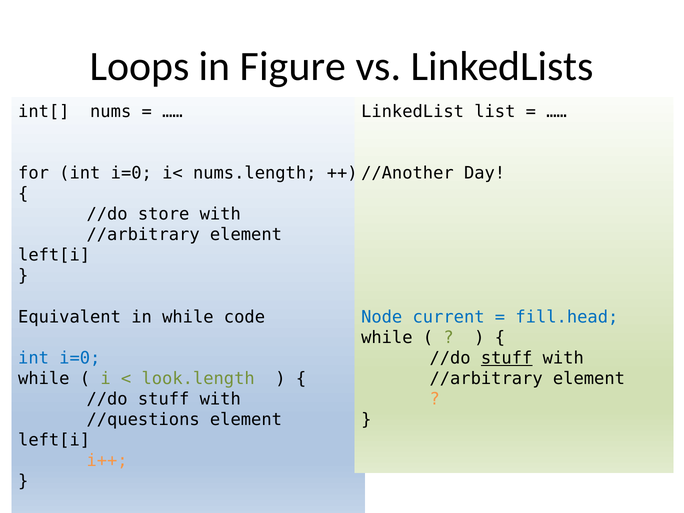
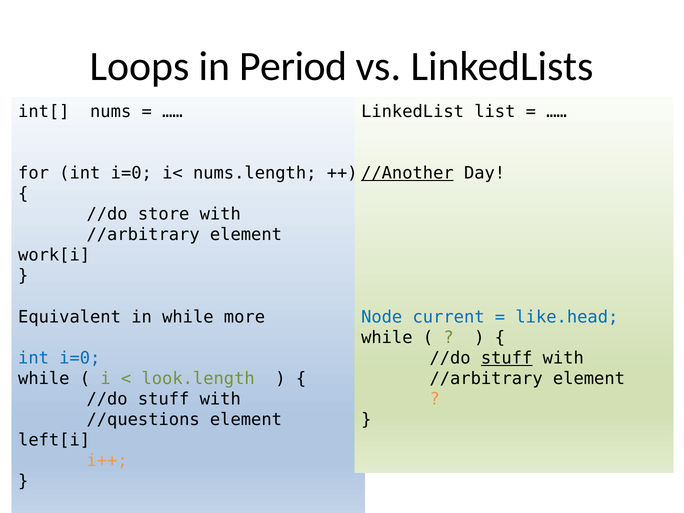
Figure: Figure -> Period (293, 66)
//Another underline: none -> present (407, 173)
left[i: left[i -> work[i (54, 255)
code: code -> more (244, 317)
fill.head: fill.head -> like.head (567, 317)
